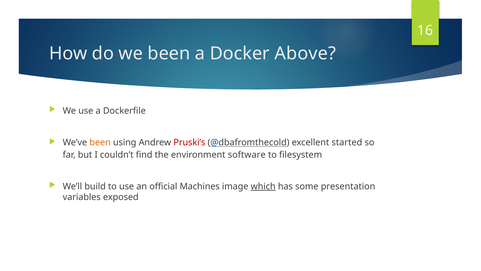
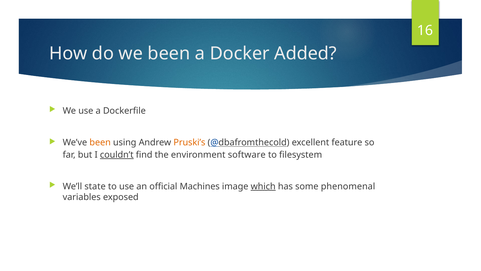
Above: Above -> Added (305, 54)
Pruski’s colour: red -> orange (189, 142)
started: started -> feature (347, 142)
couldn’t underline: none -> present (117, 155)
build: build -> state (95, 186)
presentation: presentation -> phenomenal (348, 186)
